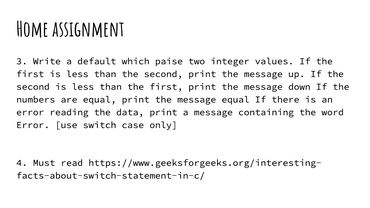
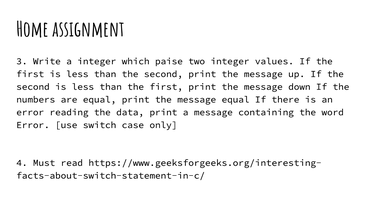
a default: default -> integer (97, 61)
